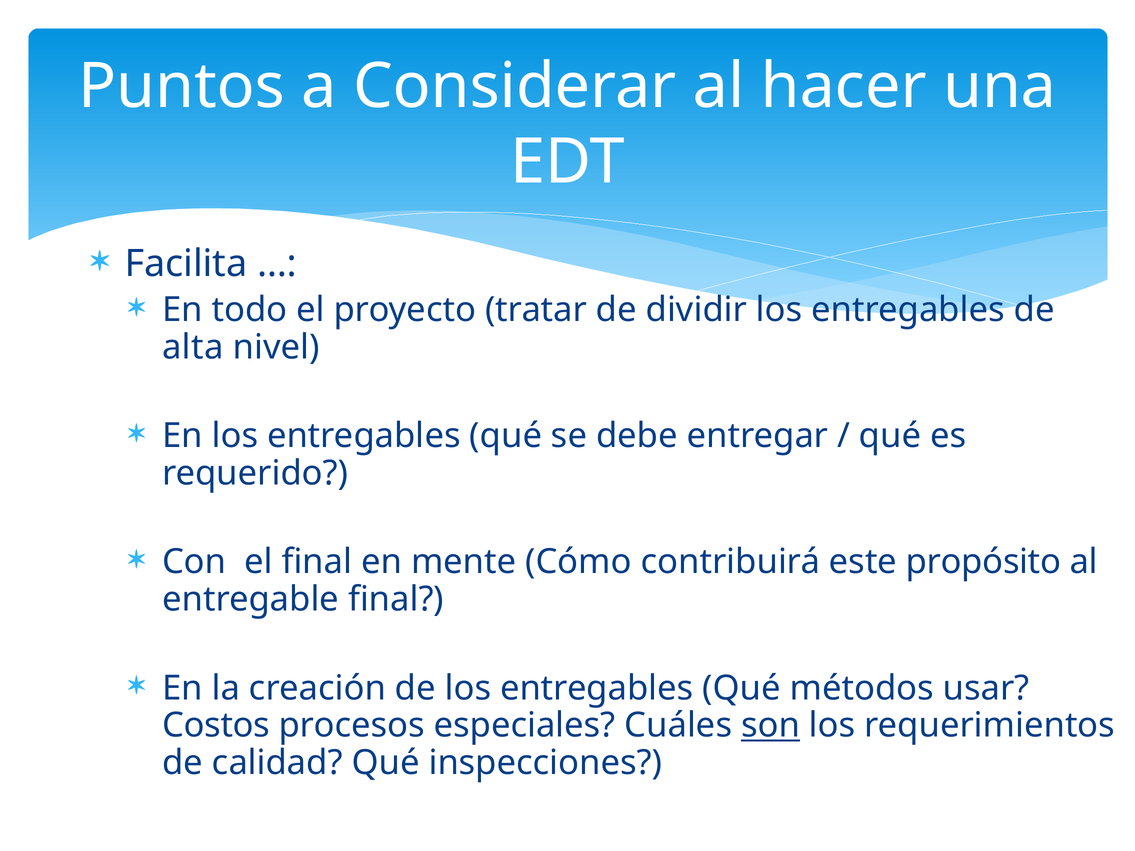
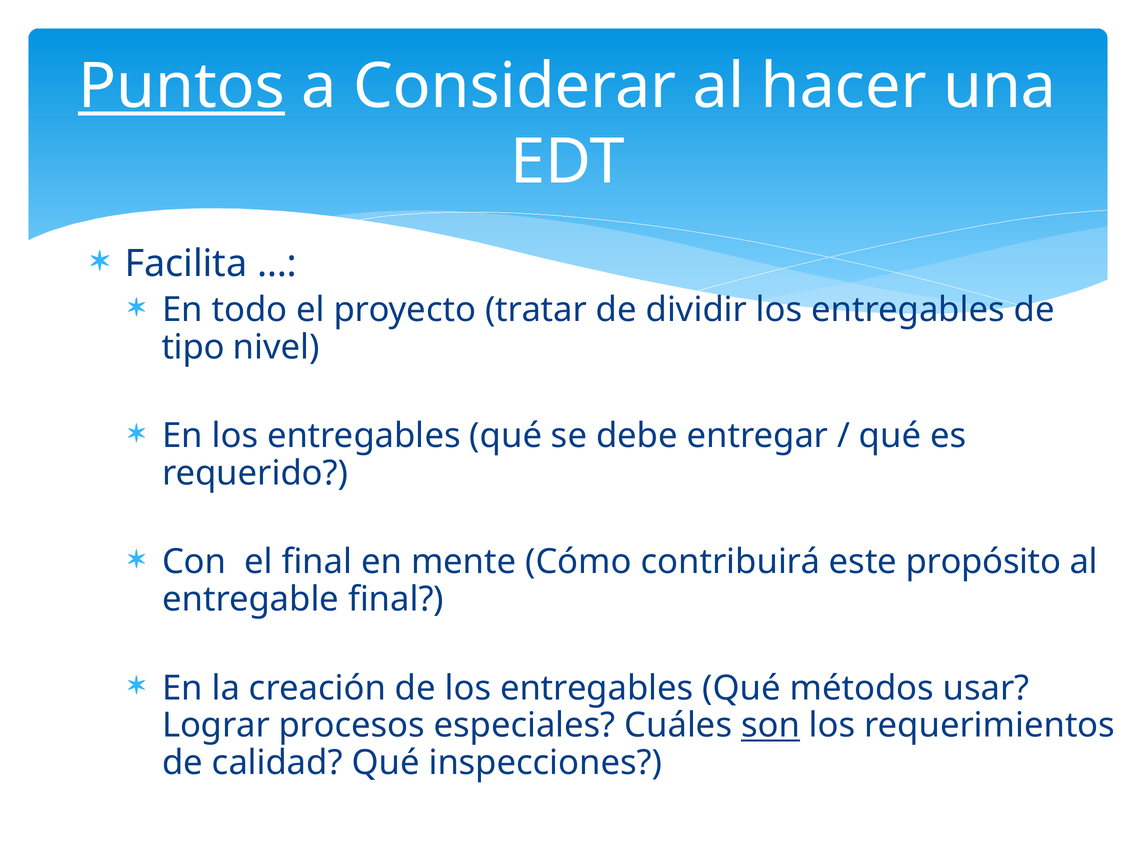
Puntos underline: none -> present (182, 86)
alta: alta -> tipo (193, 347)
Costos: Costos -> Lograr (216, 726)
